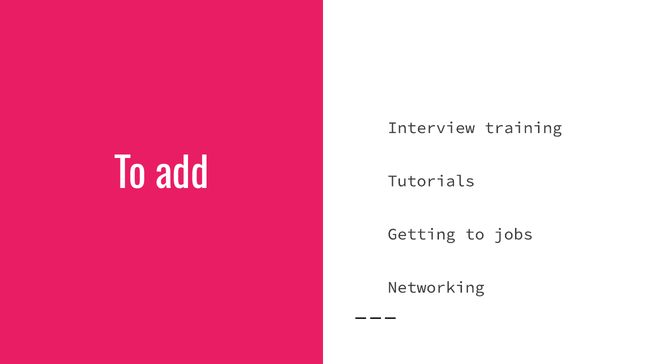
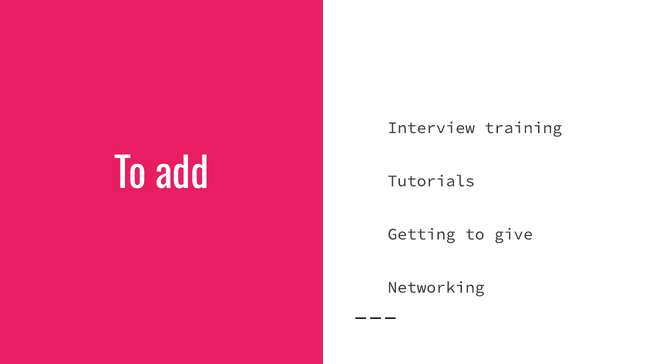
jobs: jobs -> give (514, 234)
